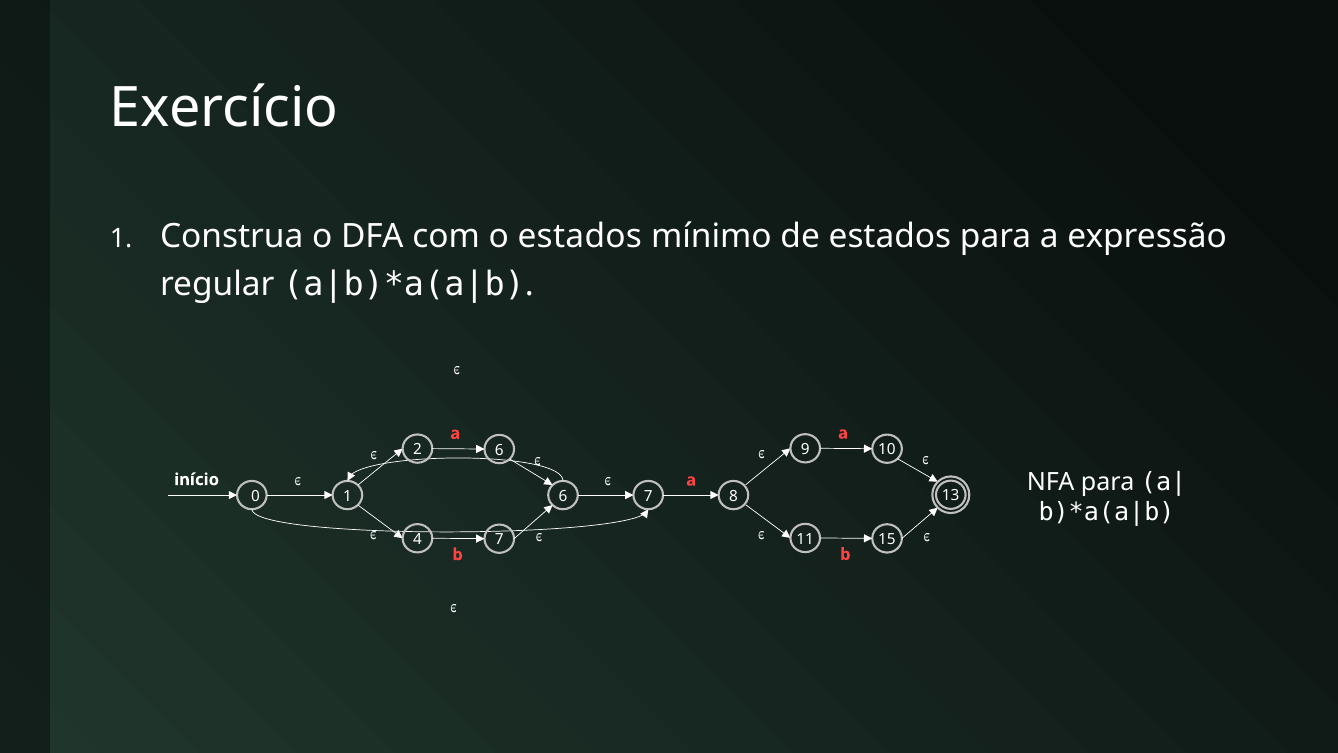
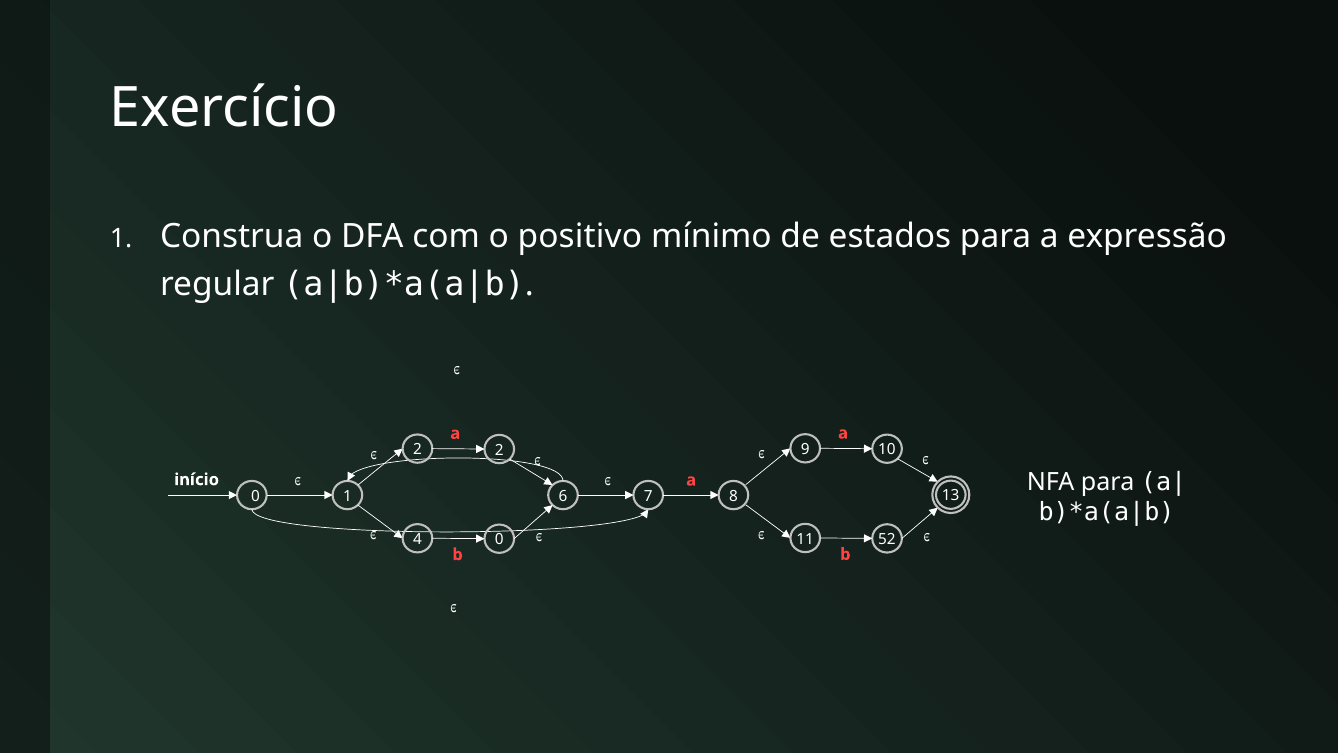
o estados: estados -> positivo (580, 236)
2 6: 6 -> 2 (499, 450)
15: 15 -> 52 (887, 539)
4 7: 7 -> 0 (499, 540)
